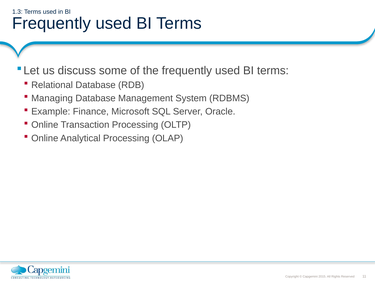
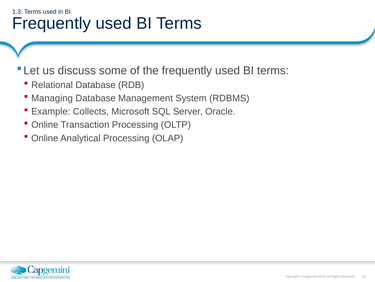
Finance: Finance -> Collects (91, 111)
